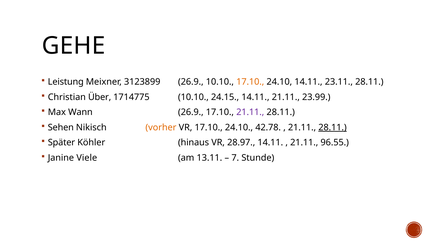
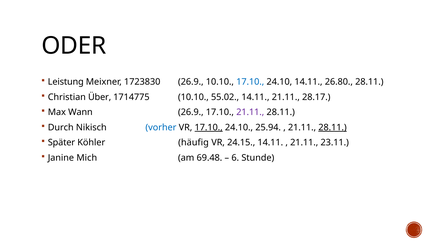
GEHE: GEHE -> ODER (74, 46)
3123899: 3123899 -> 1723830 (142, 82)
17.10 colour: orange -> blue (250, 82)
23.11: 23.11 -> 26.80 (339, 82)
24.15: 24.15 -> 55.02 (225, 97)
23.99: 23.99 -> 28.17 (316, 97)
Sehen: Sehen -> Durch (61, 128)
vorher colour: orange -> blue (161, 128)
17.10 underline: none -> present (209, 128)
42.78: 42.78 -> 25.94 (268, 128)
hinaus: hinaus -> häufig (193, 143)
28.97: 28.97 -> 24.15 (241, 143)
96.55: 96.55 -> 23.11 (335, 143)
Viele: Viele -> Mich (87, 158)
13.11: 13.11 -> 69.48 (209, 158)
7: 7 -> 6 (235, 158)
